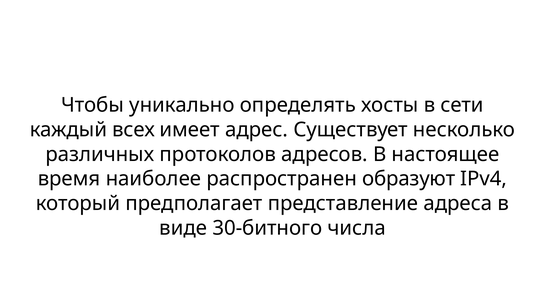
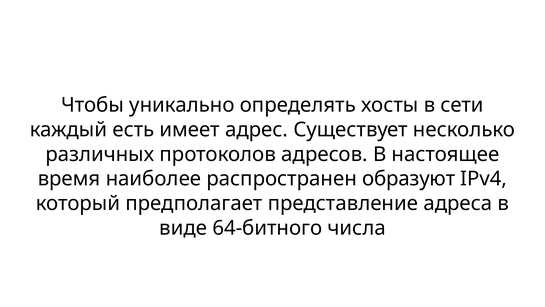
всех: всех -> есть (133, 130)
30-битного: 30-битного -> 64-битного (267, 228)
